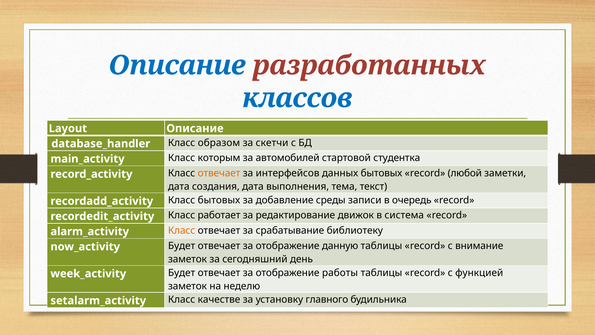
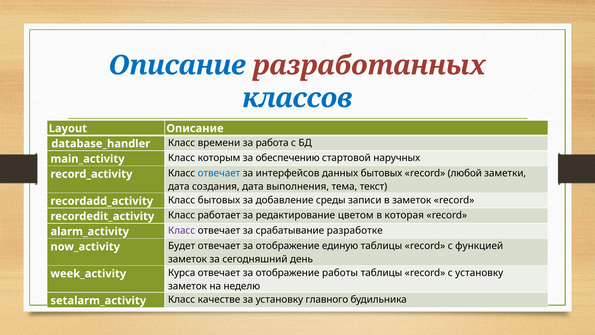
образом: образом -> времени (219, 143)
скетчи: скетчи -> работа (272, 143)
автомобилей: автомобилей -> обеспечению (288, 158)
студентка: студентка -> наручных (397, 158)
отвечает colour: orange -> blue (219, 173)
в очередь: очередь -> заметок (412, 200)
движок: движок -> цветом (356, 215)
система: система -> которая (404, 215)
Класс colour: orange -> purple (182, 230)
библиотеку: библиотеку -> разработке (355, 230)
данную: данную -> единую (340, 246)
внимание: внимание -> функцией (479, 246)
Будет: Будет -> Курса (182, 272)
с функцией: функцией -> установку (479, 272)
